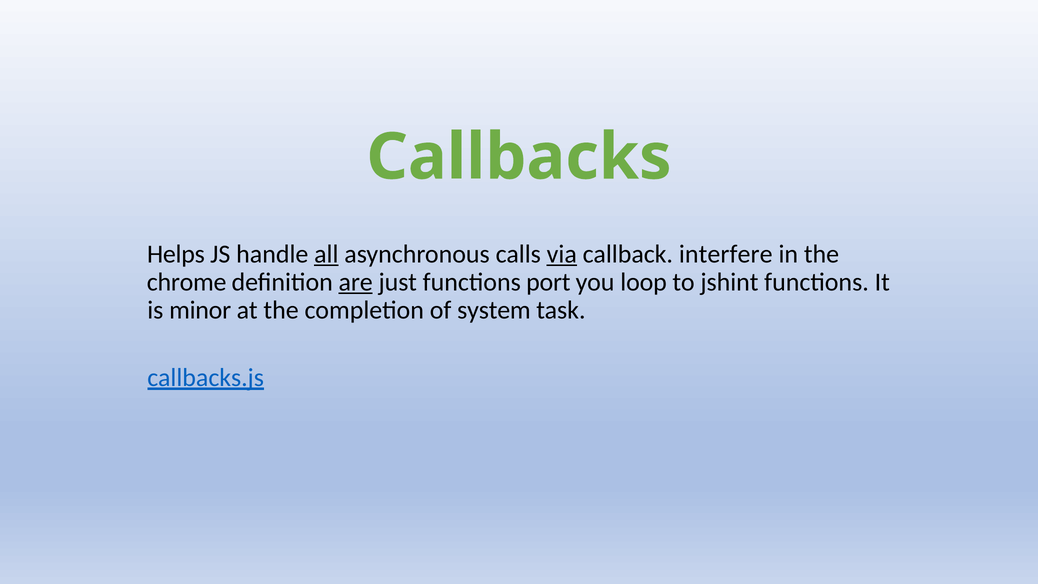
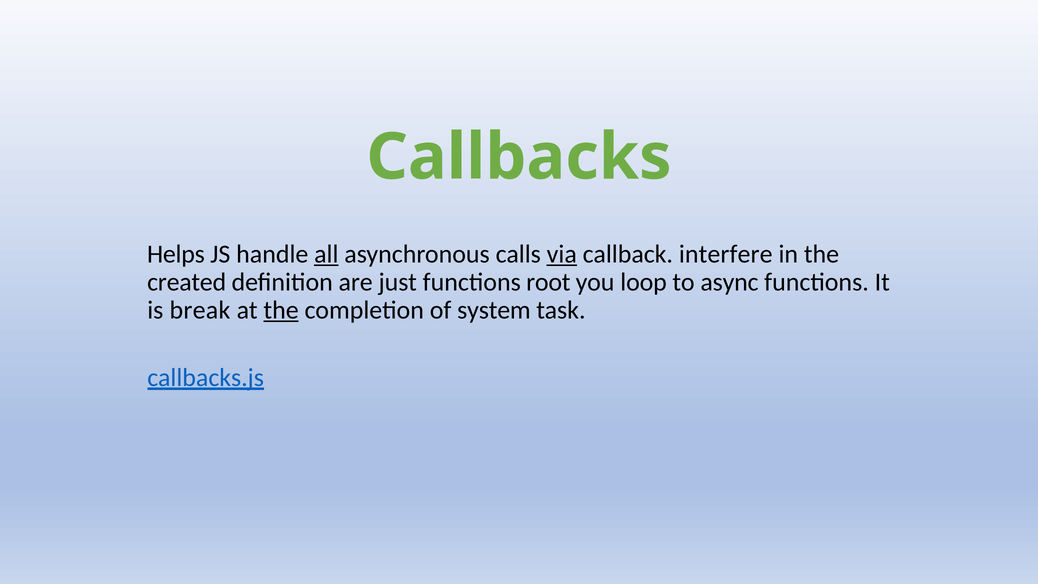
chrome: chrome -> created (187, 282)
are underline: present -> none (356, 282)
port: port -> root (548, 282)
jshint: jshint -> async (730, 282)
minor: minor -> break (200, 310)
the underline: none -> present (281, 310)
